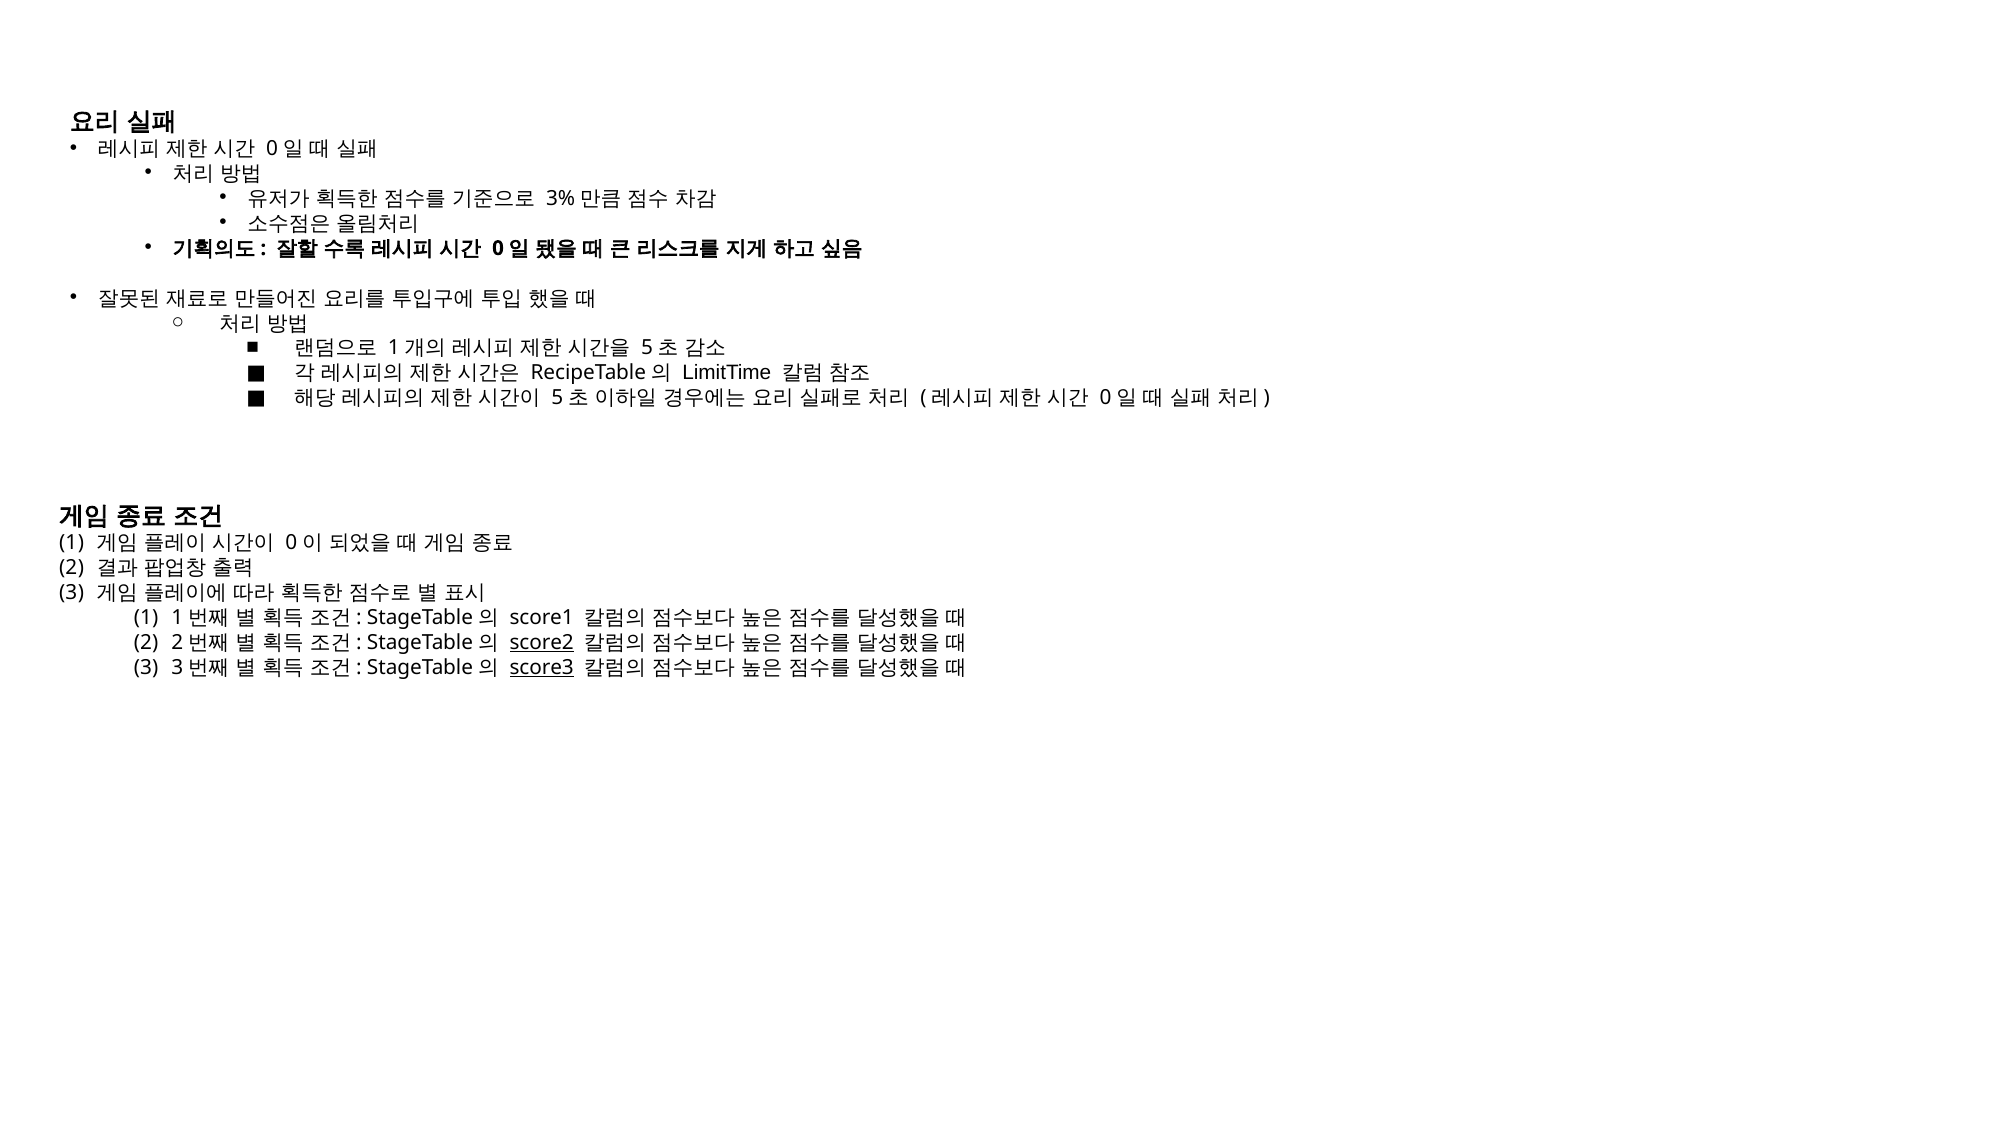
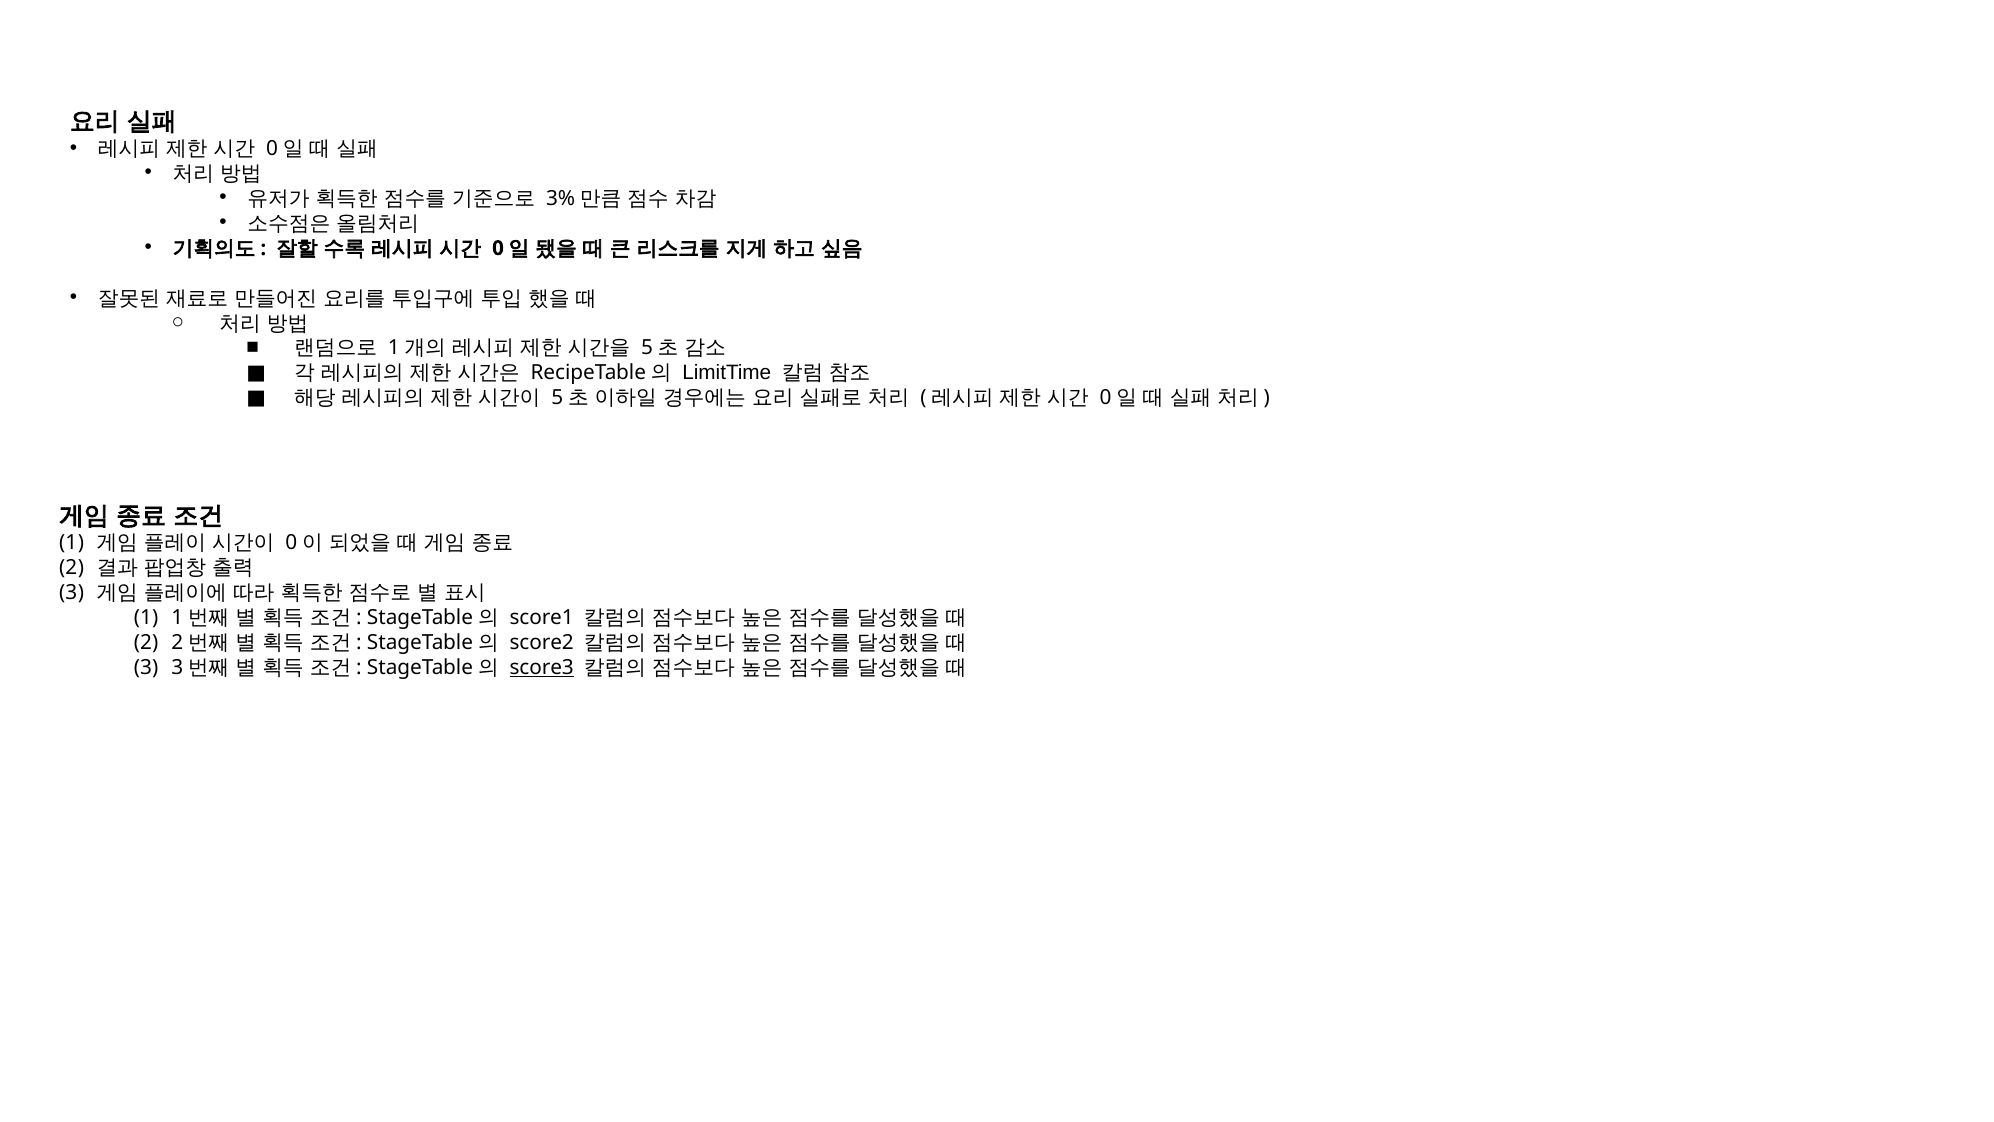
score2 underline: present -> none (542, 642)
